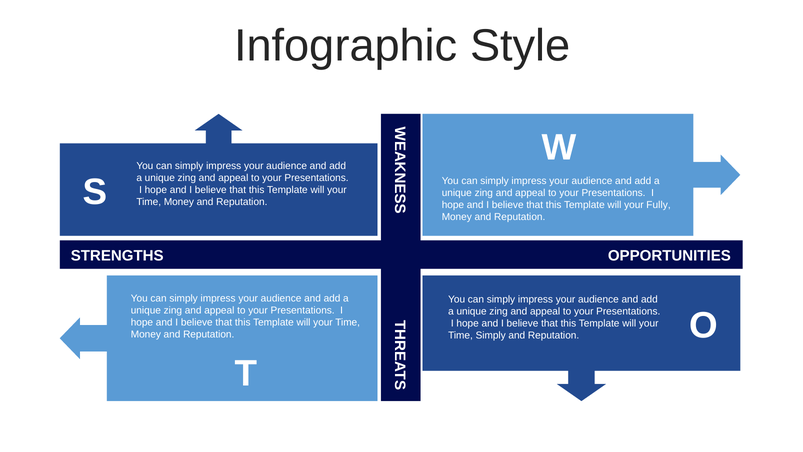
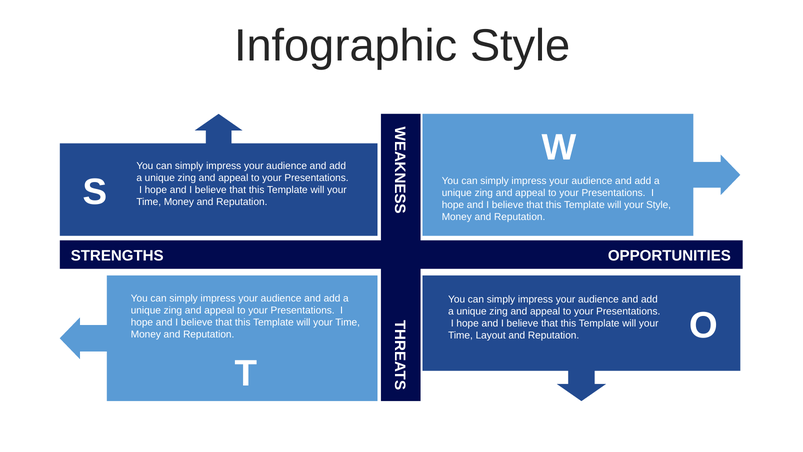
your Fully: Fully -> Style (659, 205)
Time Simply: Simply -> Layout (491, 335)
